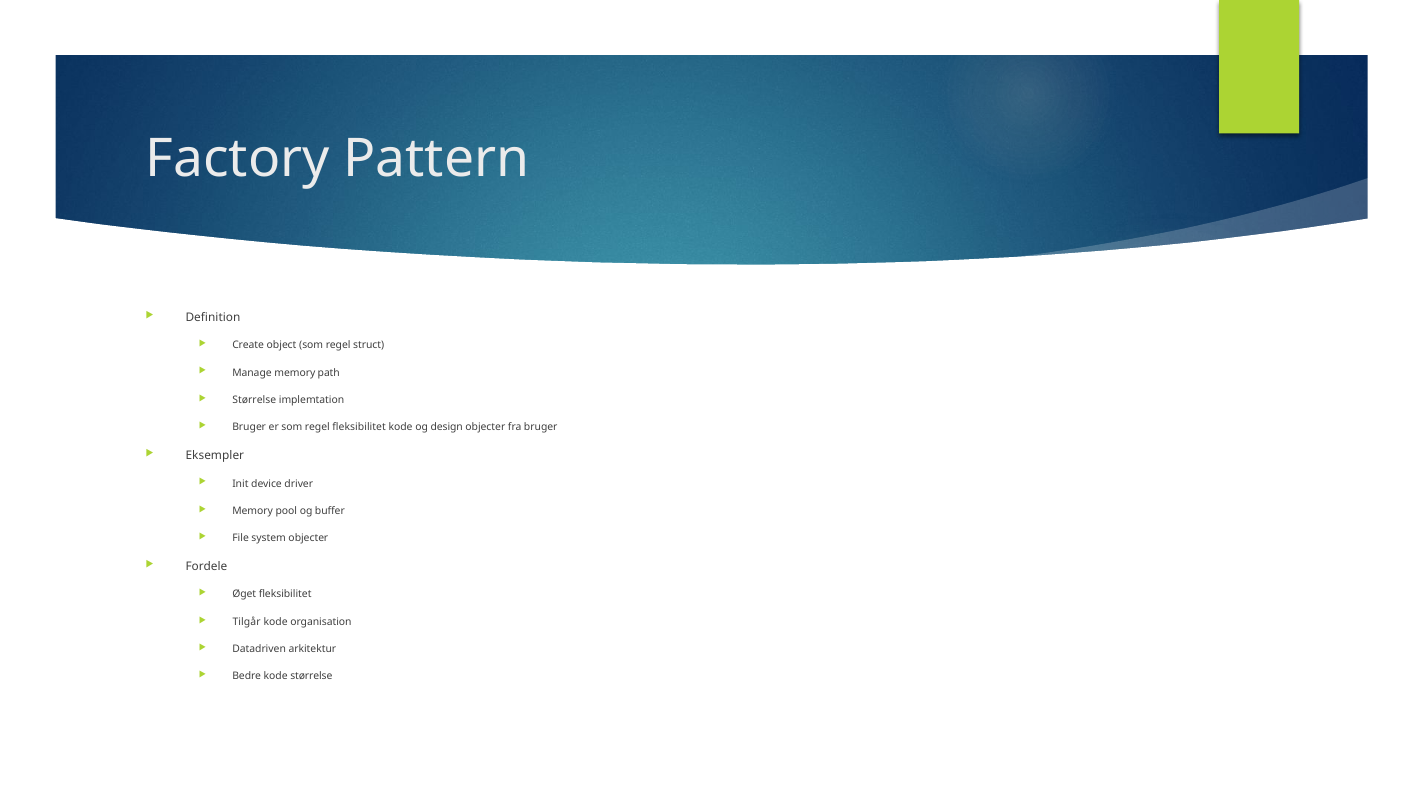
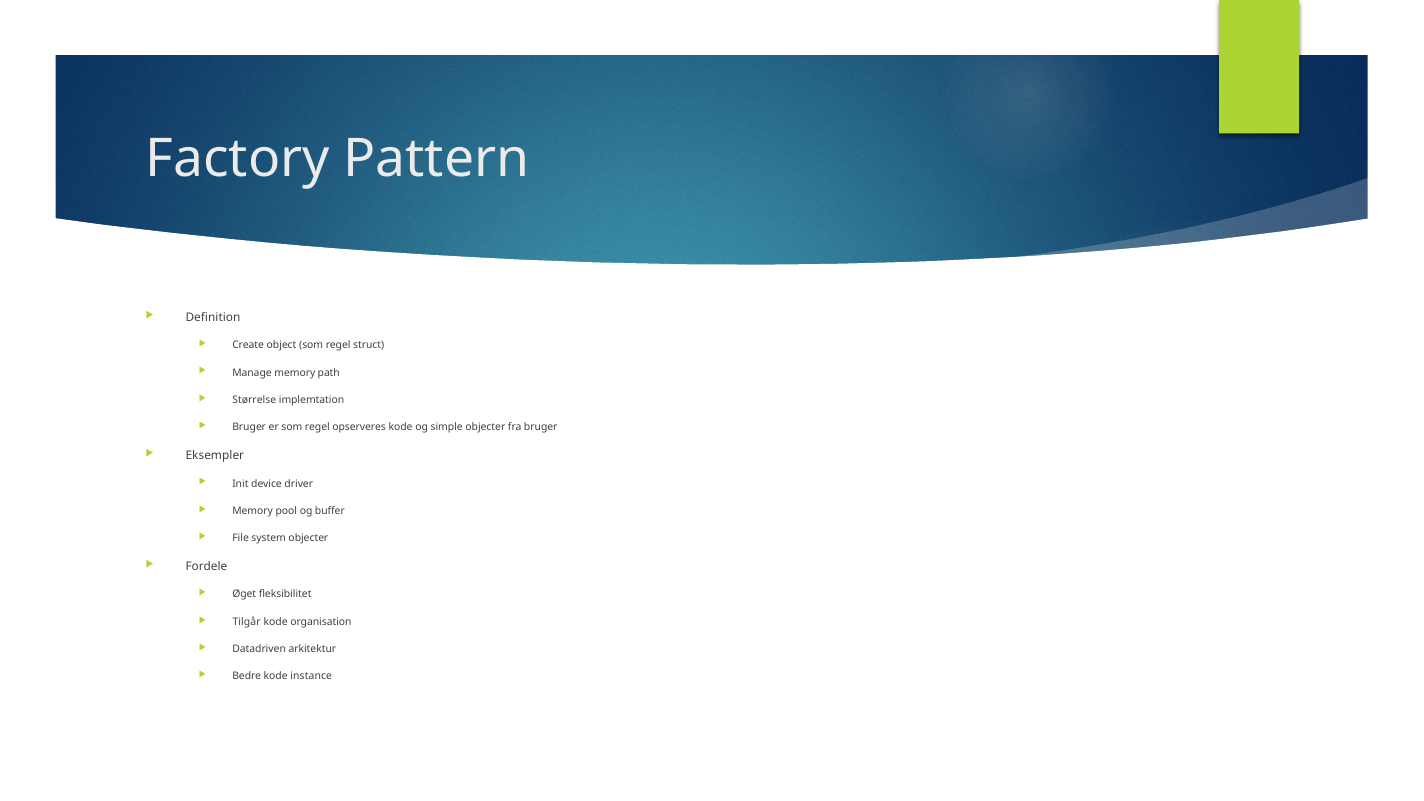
regel fleksibilitet: fleksibilitet -> opserveres (359, 427)
design: design -> simple (447, 427)
kode størrelse: størrelse -> instance (311, 676)
